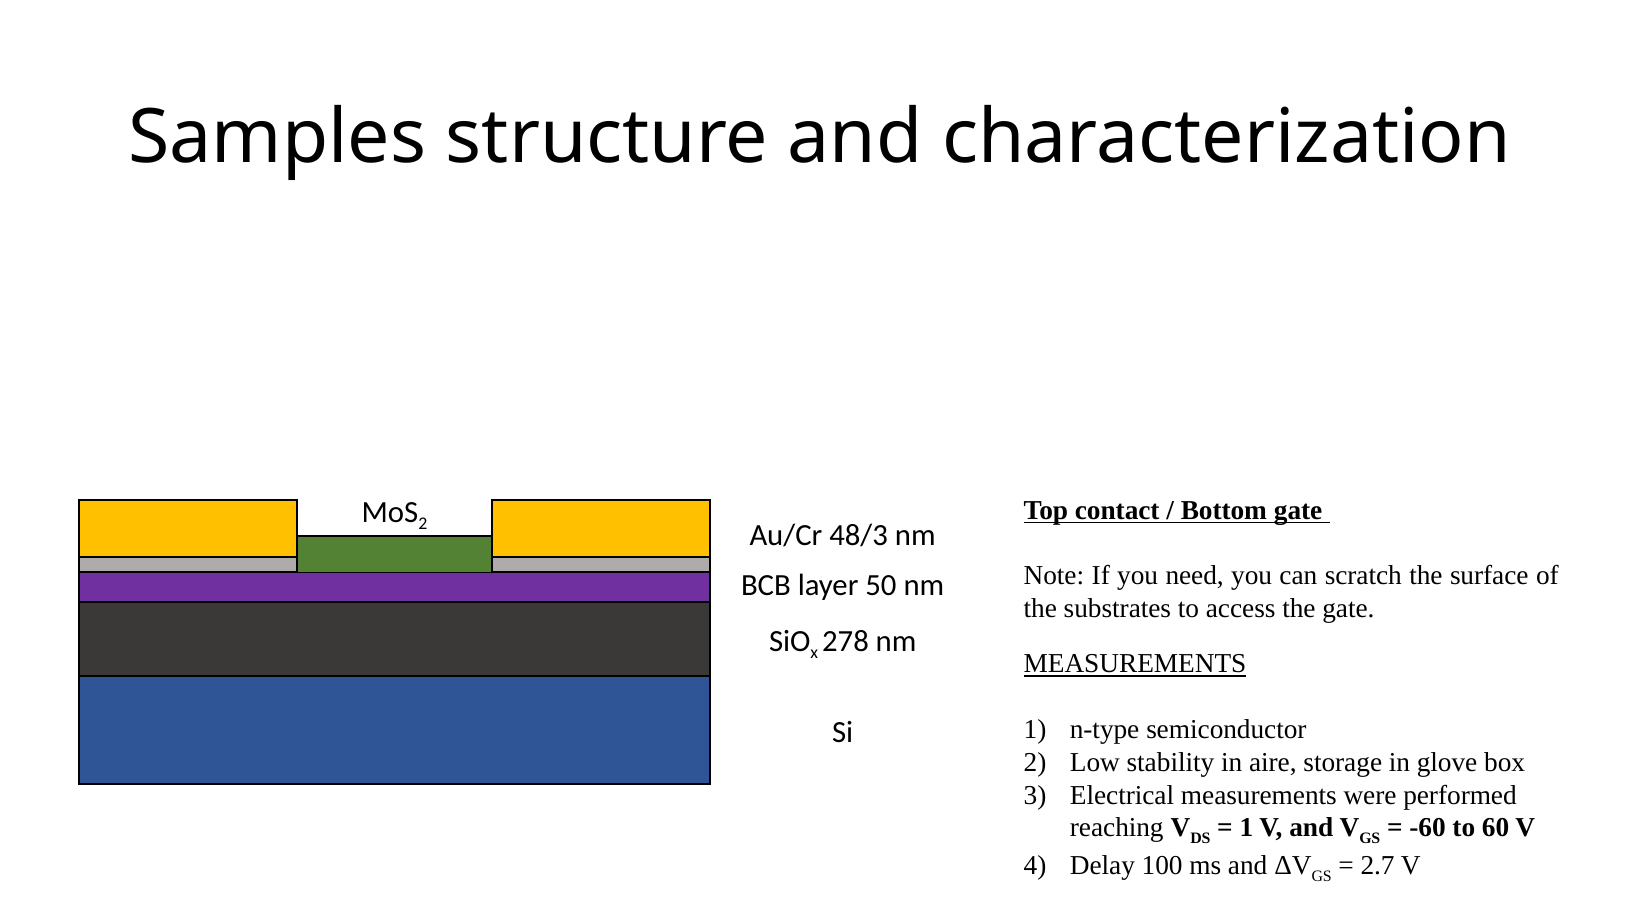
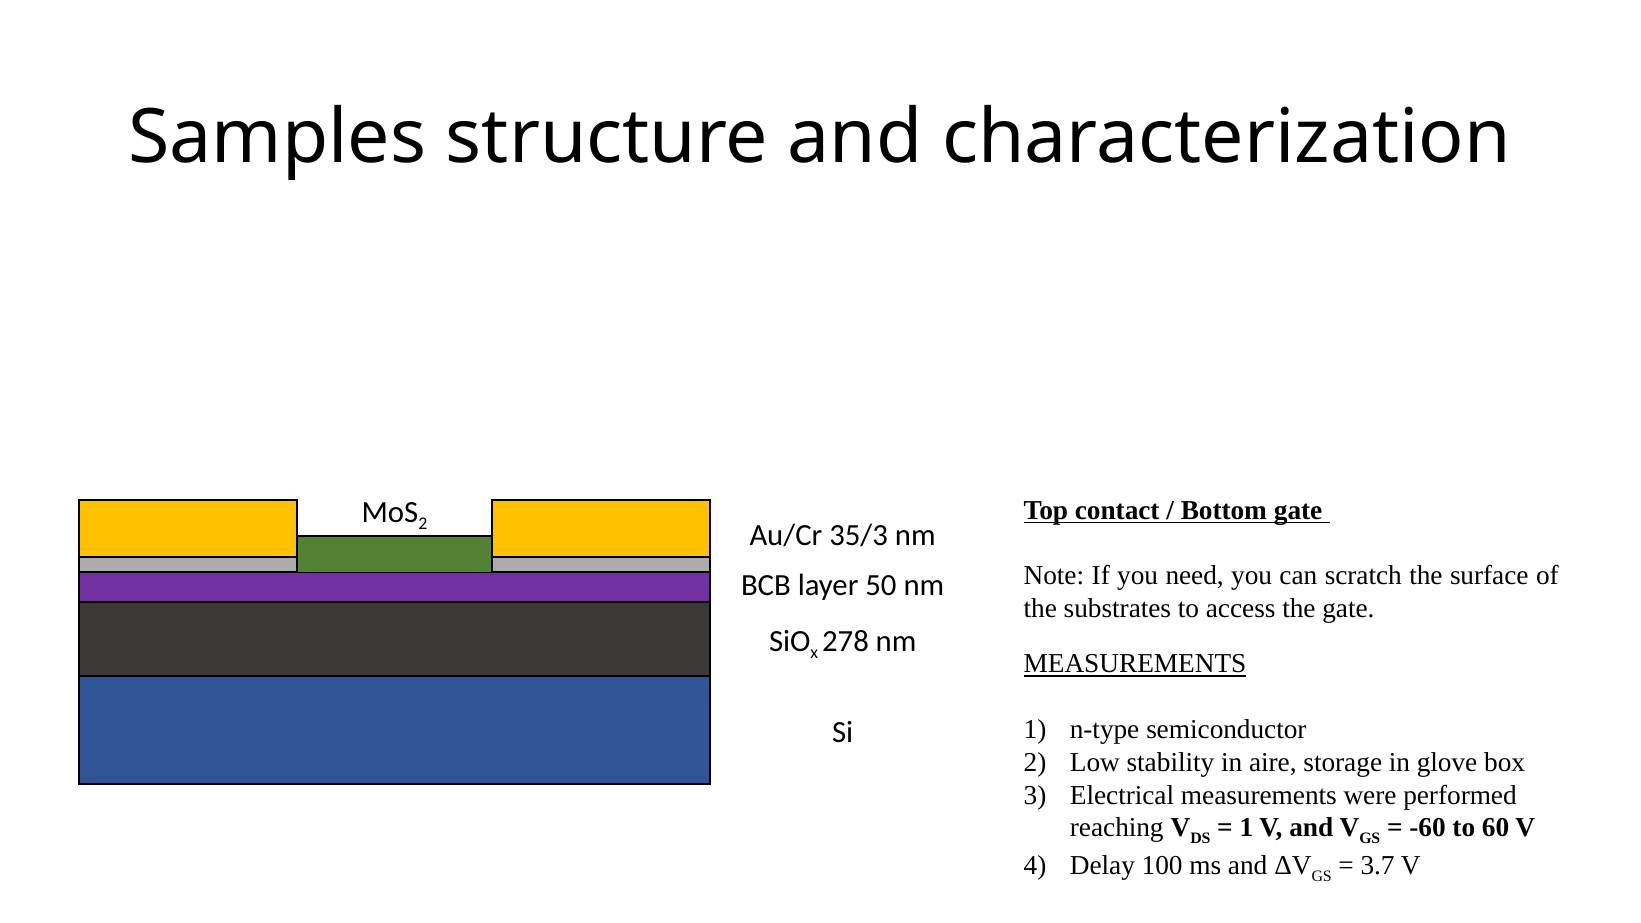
48/3: 48/3 -> 35/3 (859, 535)
2.7: 2.7 -> 3.7 (1378, 865)
